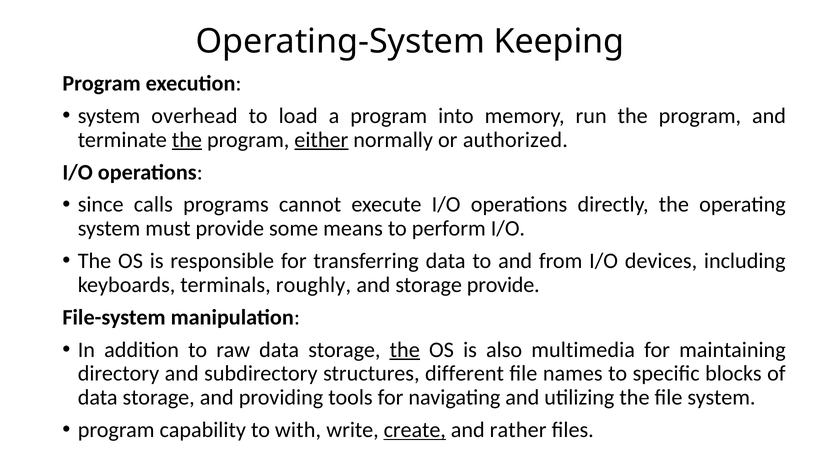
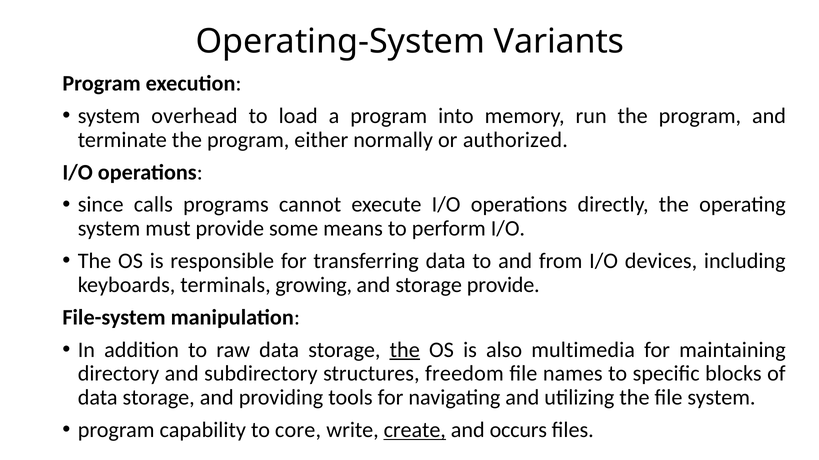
Keeping: Keeping -> Variants (559, 42)
the underline: present -> none (187, 140)
either underline: present -> none (321, 140)
roughly: roughly -> growing (314, 285)
different: different -> freedom (464, 374)
with: with -> core (298, 431)
rather: rather -> occurs (518, 431)
